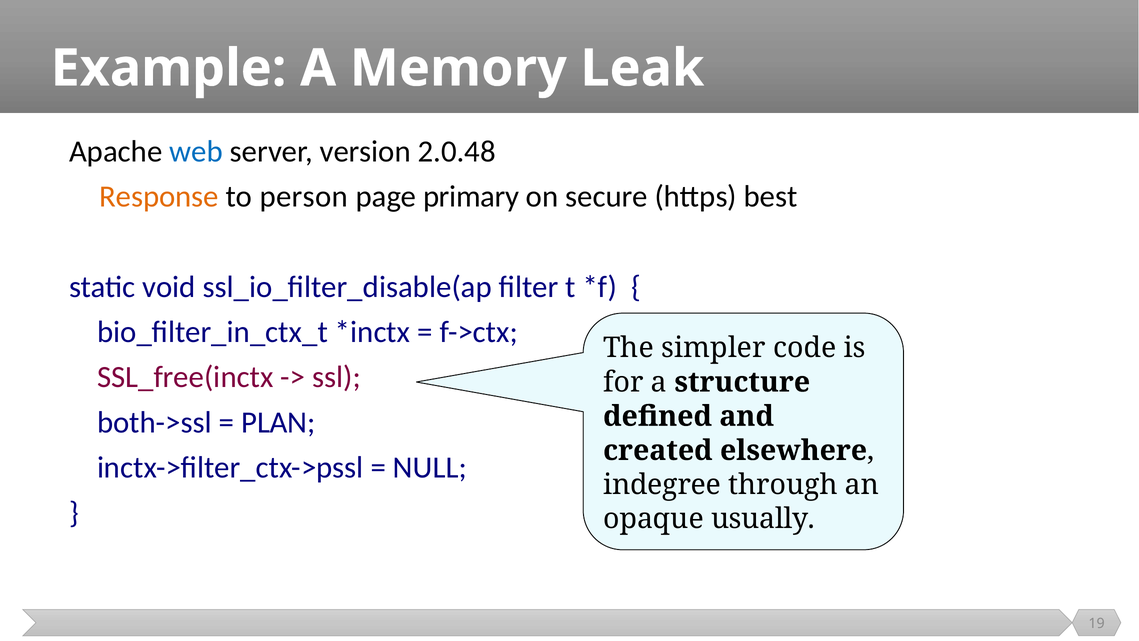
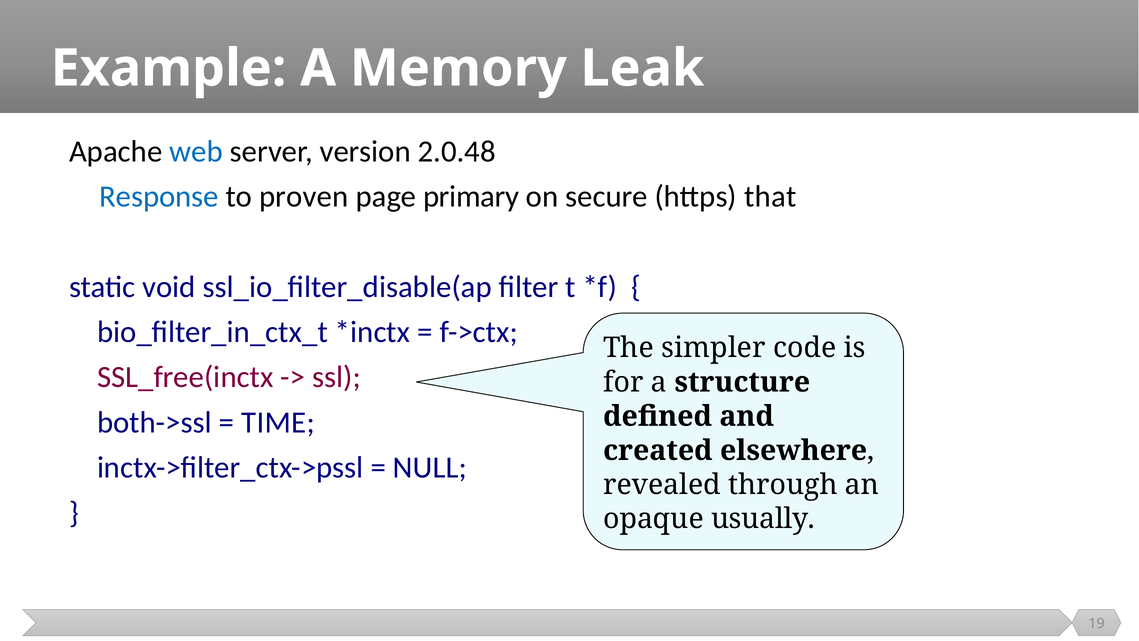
Response colour: orange -> blue (159, 196)
person: person -> proven (304, 196)
best: best -> that (770, 196)
PLAN: PLAN -> TIME (278, 422)
indegree: indegree -> revealed (662, 484)
